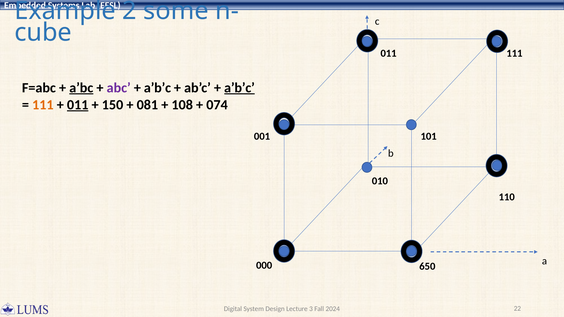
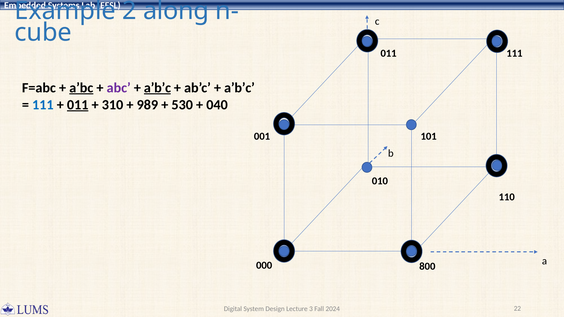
some: some -> along (176, 11)
a’b’c underline: none -> present (157, 88)
a’b’c underline: present -> none (239, 88)
111 colour: orange -> blue (43, 105)
150: 150 -> 310 (113, 105)
081: 081 -> 989 (147, 105)
108: 108 -> 530 (182, 105)
074: 074 -> 040 (217, 105)
650: 650 -> 800 (427, 266)
